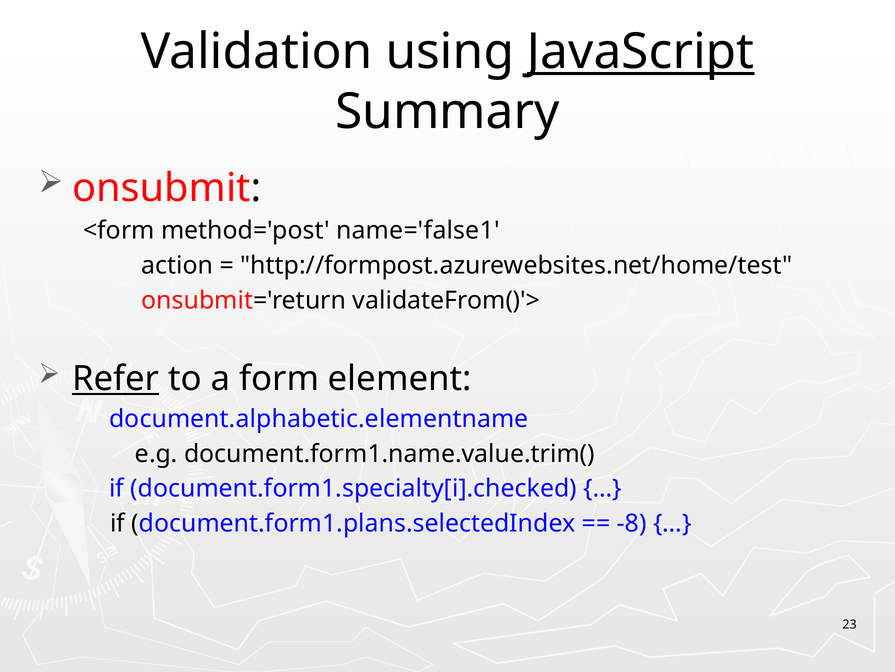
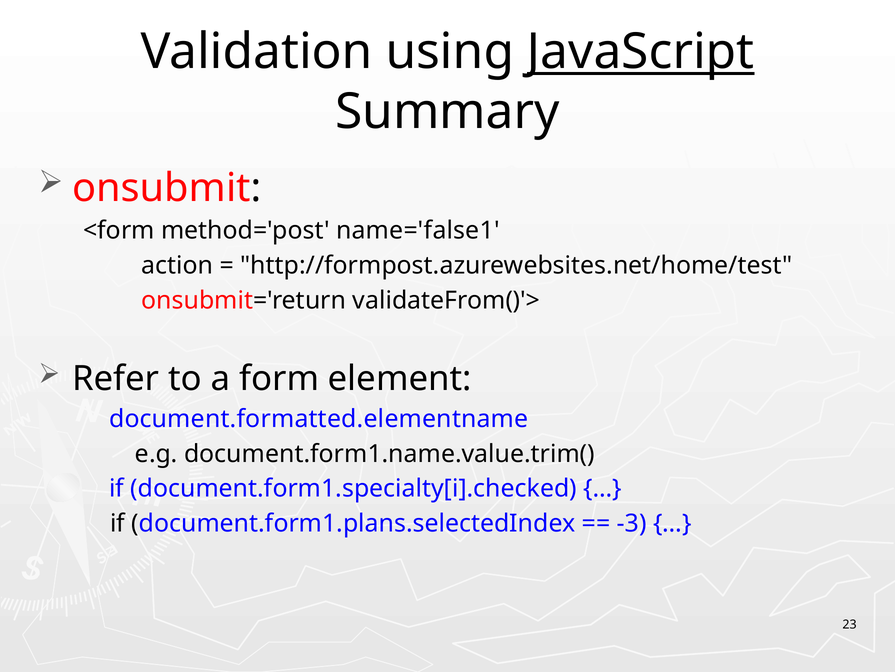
Refer underline: present -> none (116, 378)
document.alphabetic.elementname: document.alphabetic.elementname -> document.formatted.elementname (319, 419)
-8: -8 -> -3 (632, 523)
